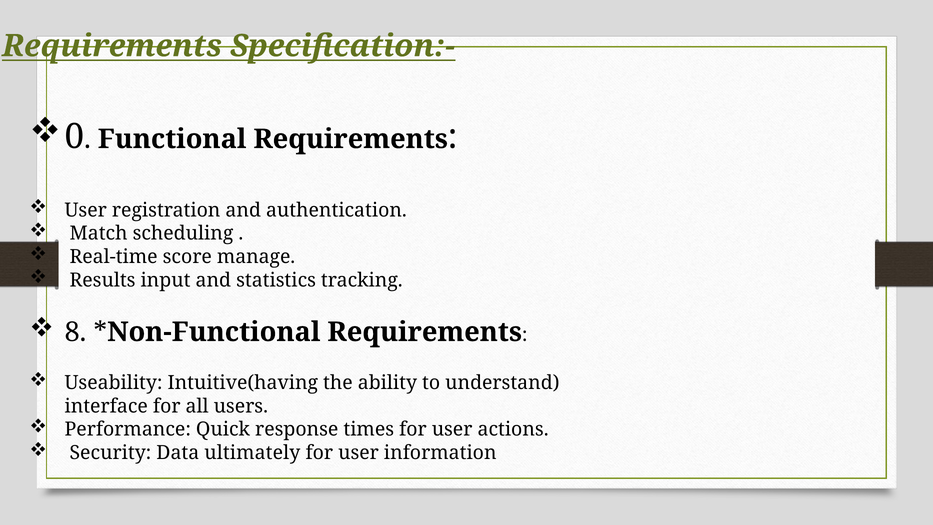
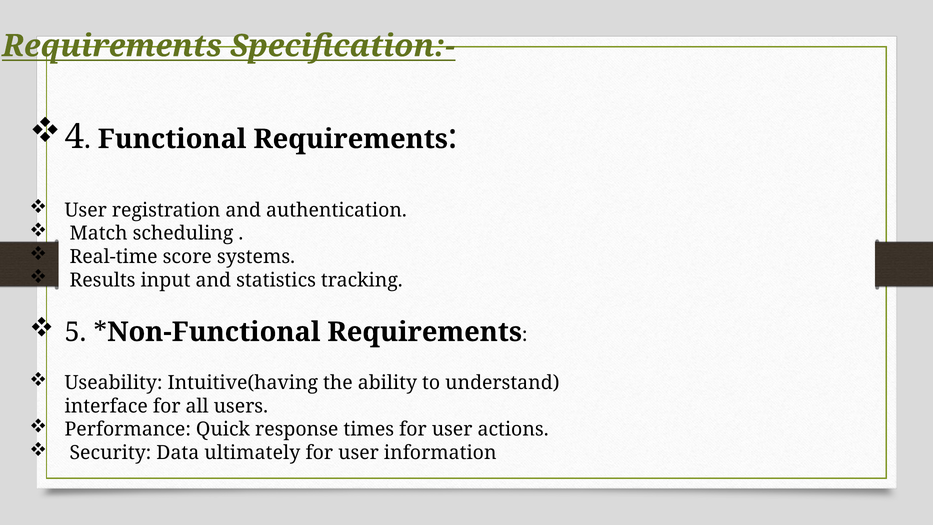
0: 0 -> 4 (74, 137)
manage: manage -> systems (256, 257)
8: 8 -> 5 (76, 332)
